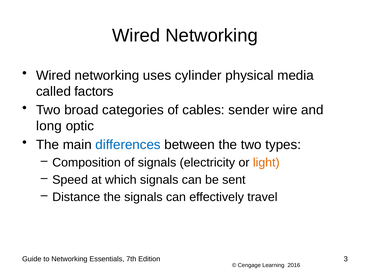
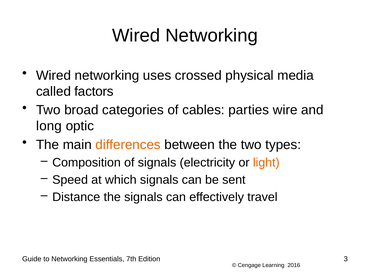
cylinder: cylinder -> crossed (198, 76)
sender: sender -> parties (249, 110)
differences colour: blue -> orange (128, 145)
